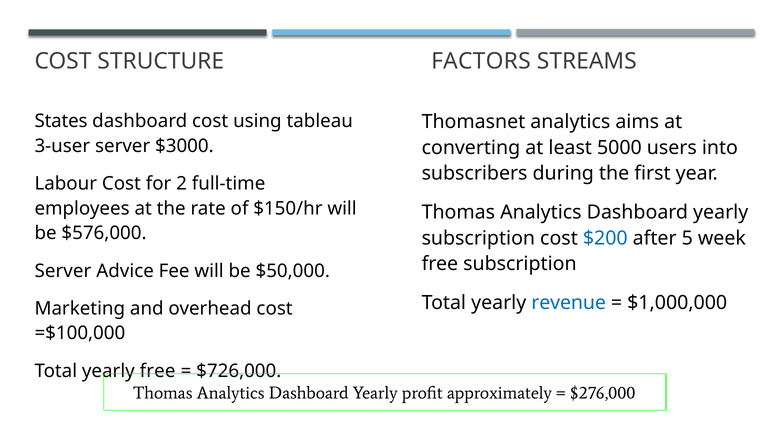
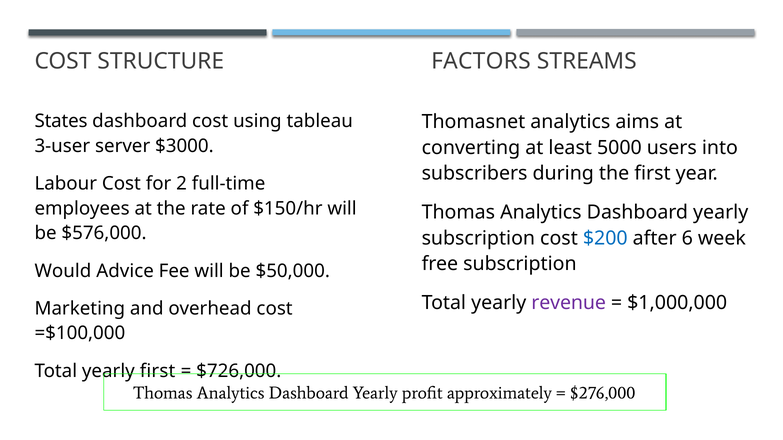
5: 5 -> 6 (687, 238)
Server: Server -> Would (63, 271)
revenue colour: blue -> purple (569, 303)
yearly free: free -> first (158, 371)
